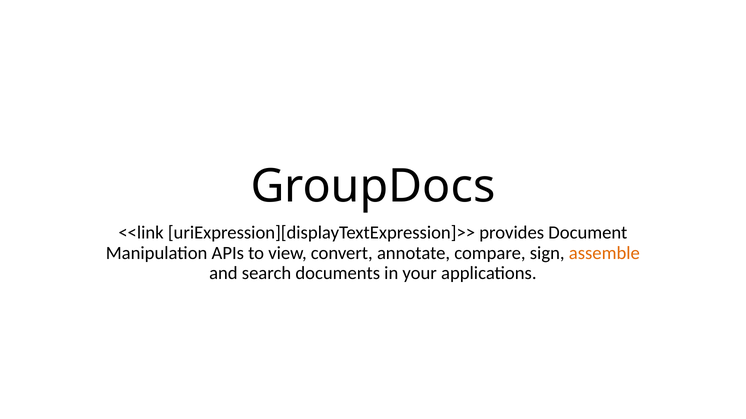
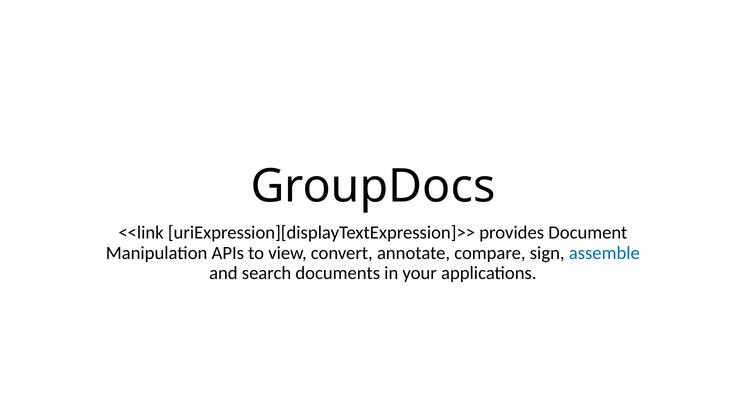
assemble colour: orange -> blue (604, 253)
